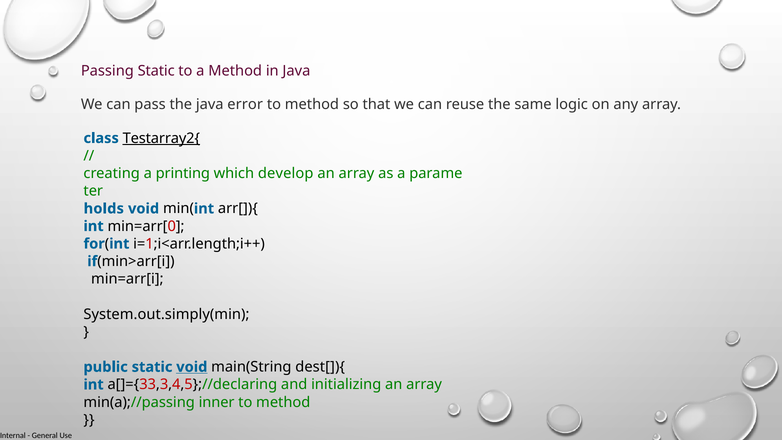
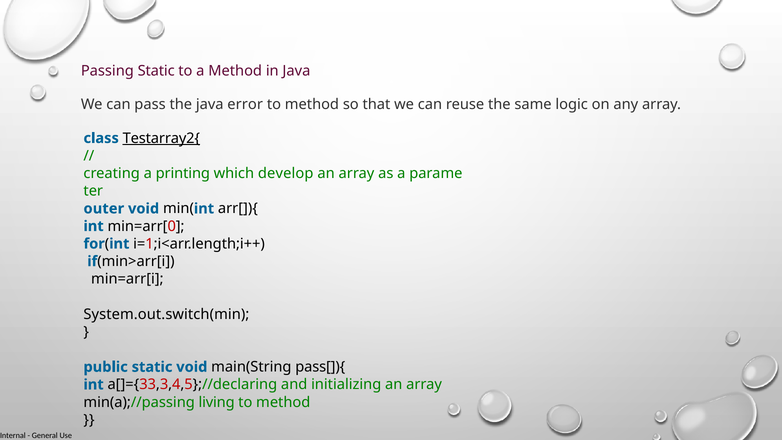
holds: holds -> outer (104, 209)
System.out.simply(min: System.out.simply(min -> System.out.switch(min (166, 314)
void underline: present -> none (192, 367)
dest[]){: dest[]){ -> pass[]){ (320, 367)
inner: inner -> living (217, 402)
